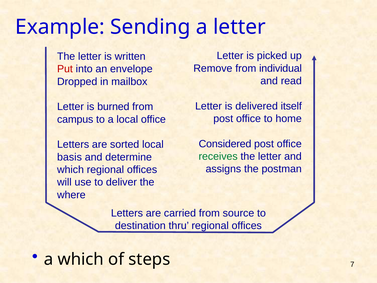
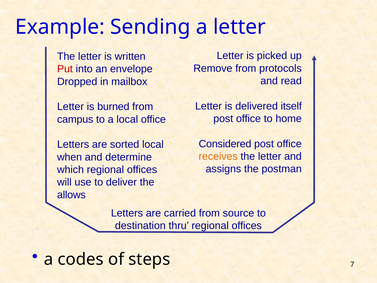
individual: individual -> protocols (280, 68)
receives colour: green -> orange (218, 156)
basis: basis -> when (70, 157)
where: where -> allows (71, 195)
a which: which -> codes (81, 259)
